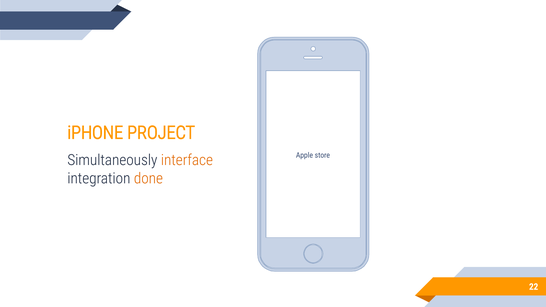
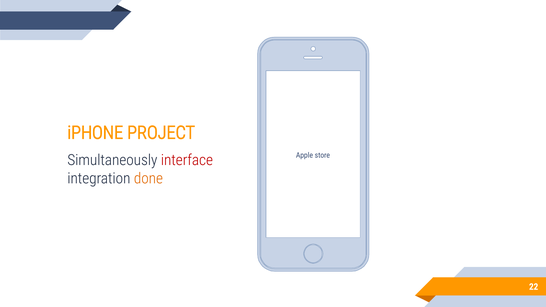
interface colour: orange -> red (187, 160)
